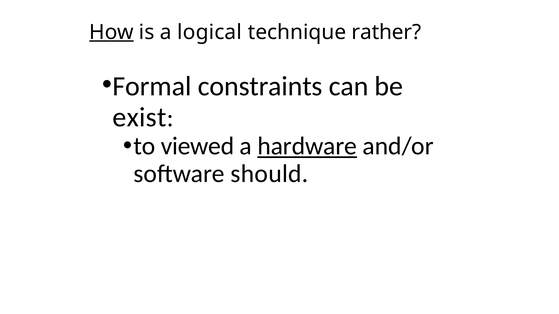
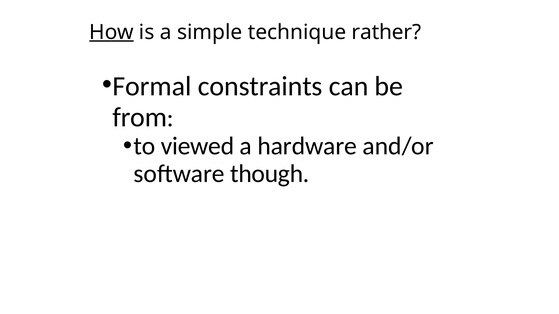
logical: logical -> simple (210, 32)
exist: exist -> from (140, 117)
hardware underline: present -> none (307, 146)
should: should -> though (270, 174)
